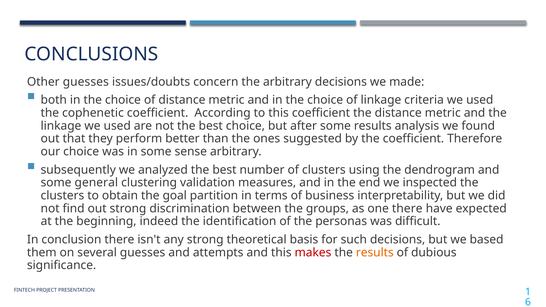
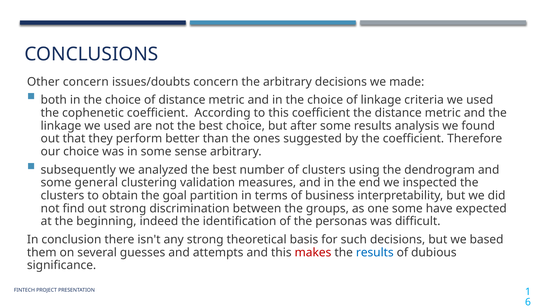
Other guesses: guesses -> concern (86, 82)
one there: there -> some (407, 209)
results colour: orange -> blue (375, 253)
